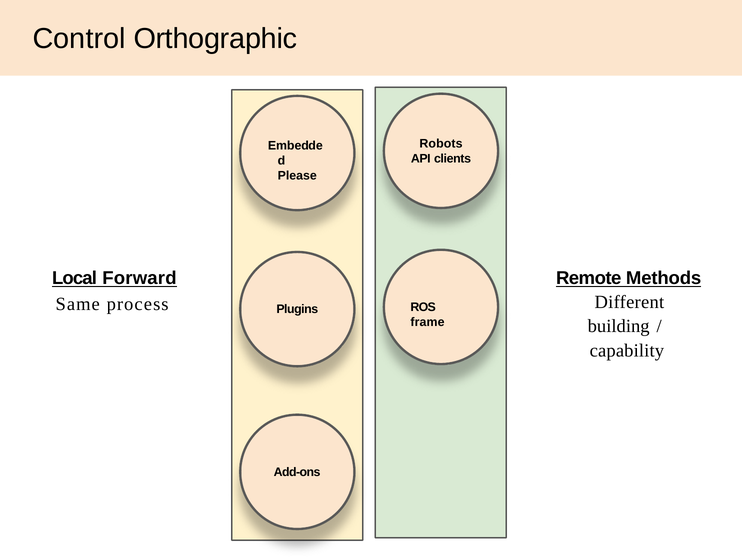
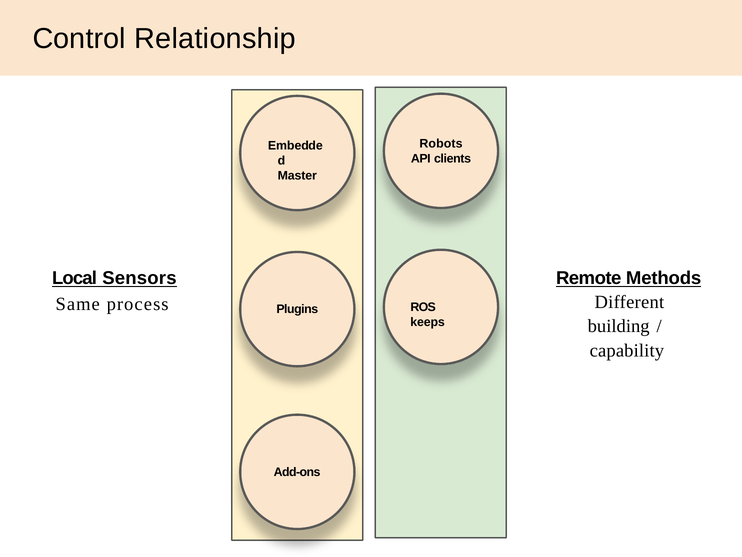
Orthographic: Orthographic -> Relationship (215, 38)
Please: Please -> Master (297, 175)
Forward: Forward -> Sensors (139, 278)
frame: frame -> keeps (428, 322)
